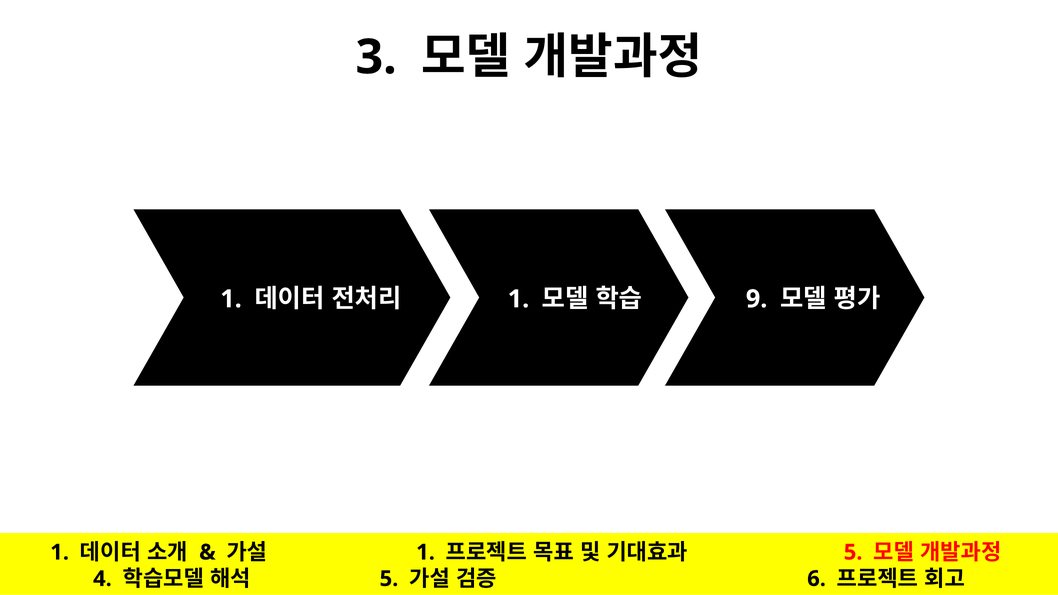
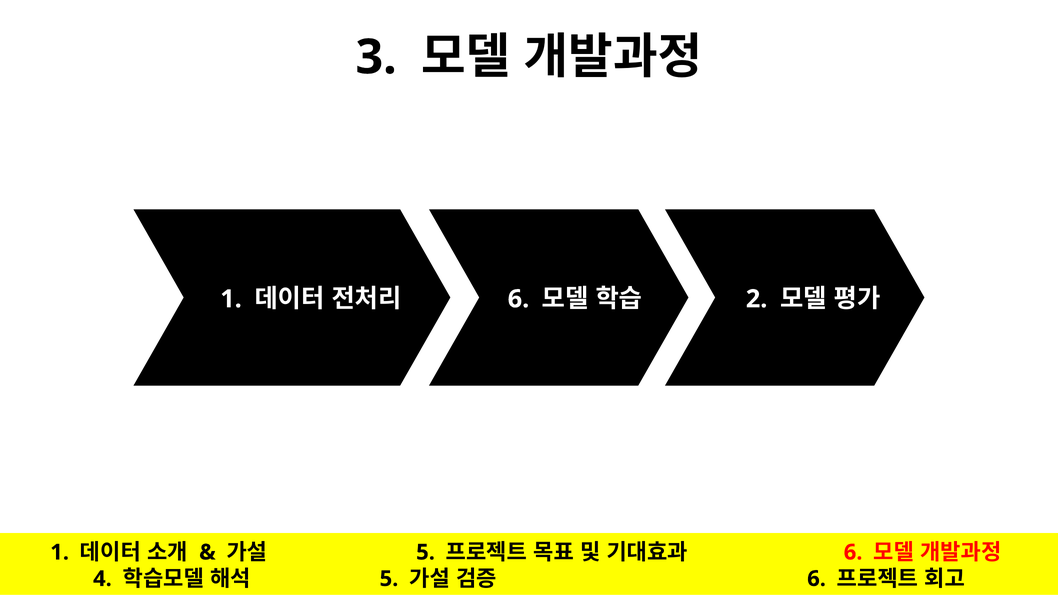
1: 1 -> 6 (518, 299)
9: 9 -> 2 (757, 299)
1: 1 -> 5 (426, 552)
5: 5 -> 6 (853, 552)
